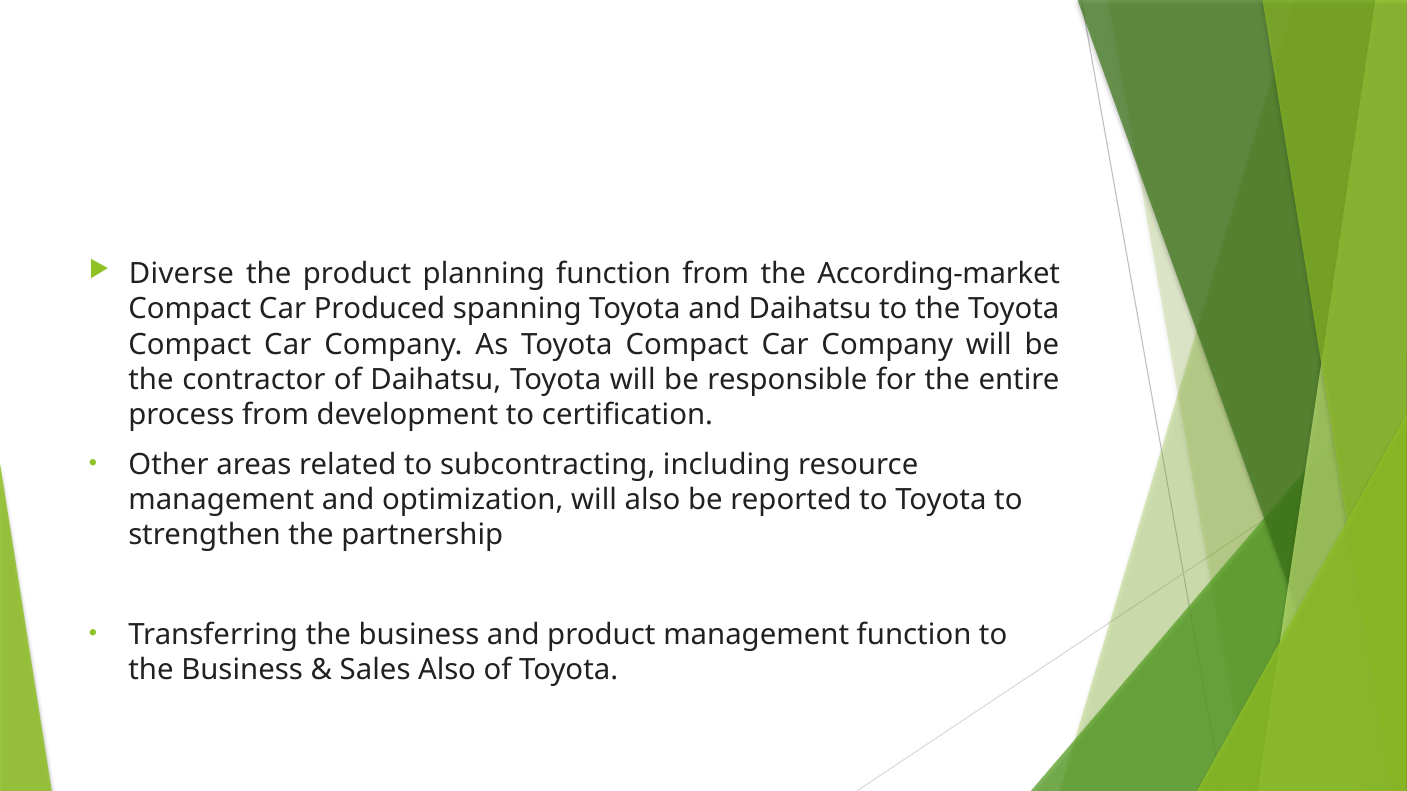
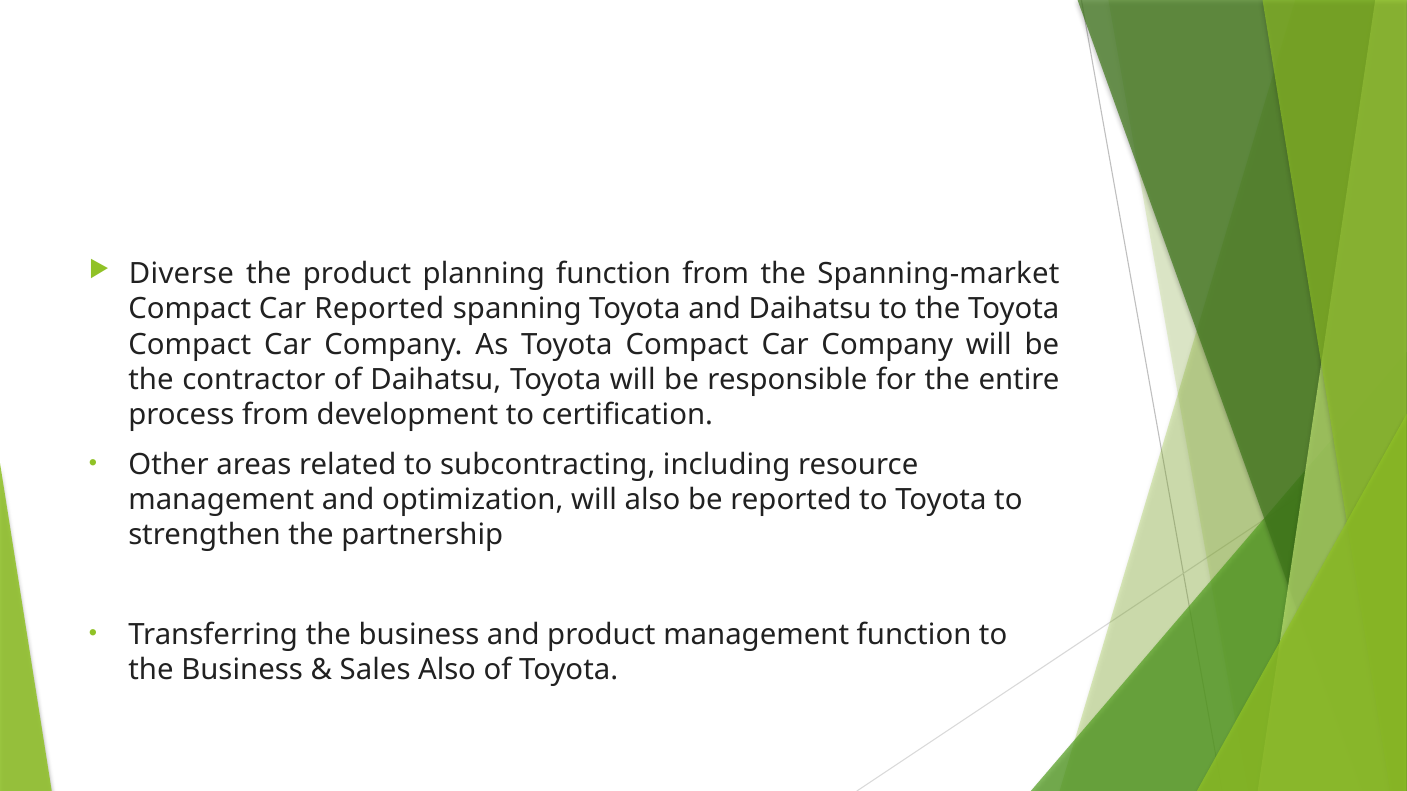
According-market: According-market -> Spanning-market (938, 274)
Car Produced: Produced -> Reported (379, 309)
